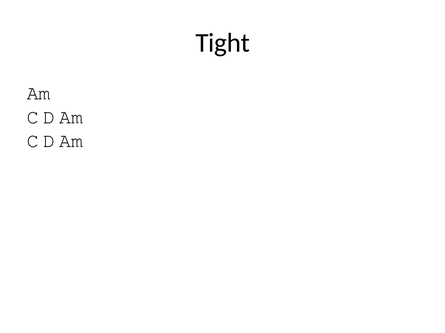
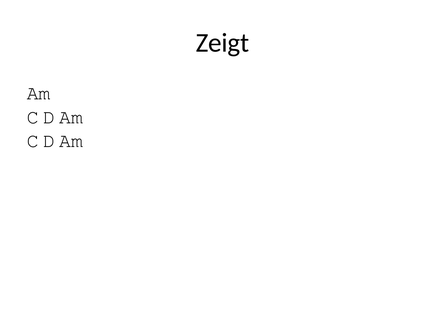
Tight: Tight -> Zeigt (223, 43)
